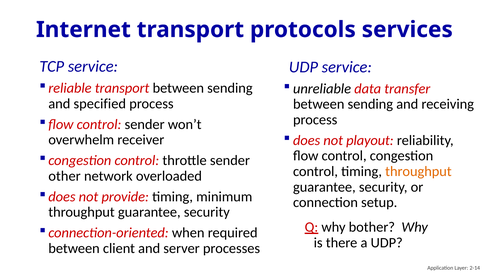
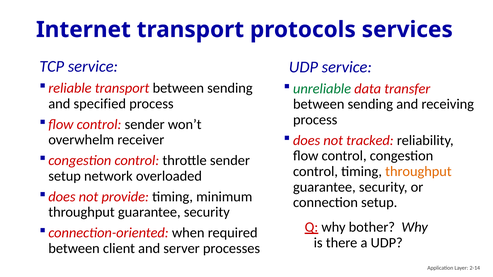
unreliable colour: black -> green (322, 89)
playout: playout -> tracked (370, 141)
other: other -> setup (65, 176)
